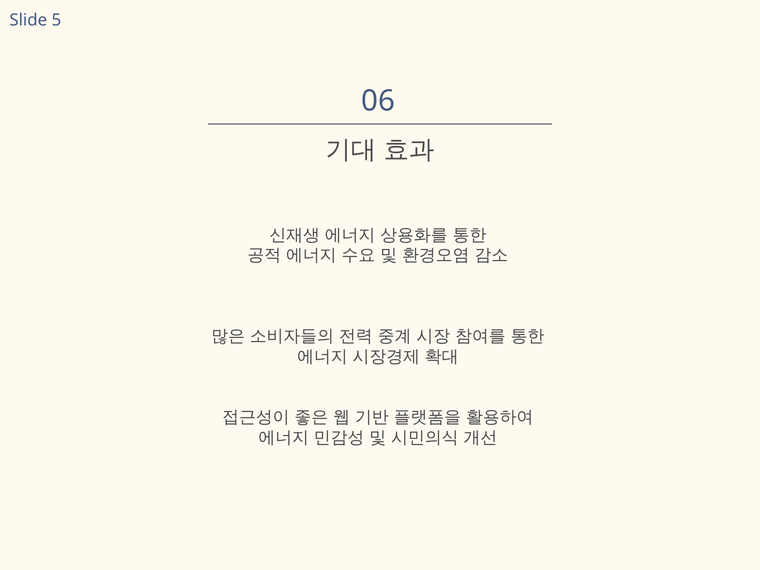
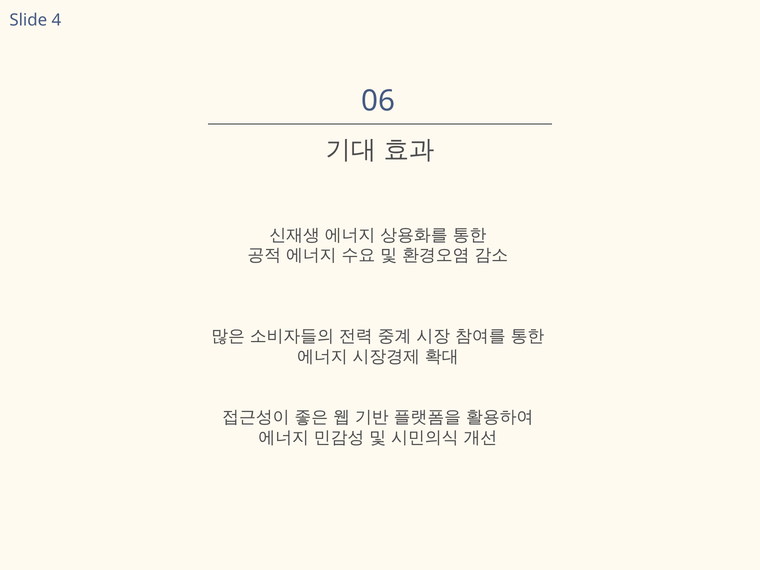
5: 5 -> 4 (56, 20)
